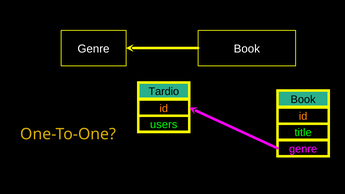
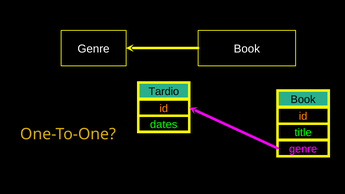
users: users -> dates (164, 125)
